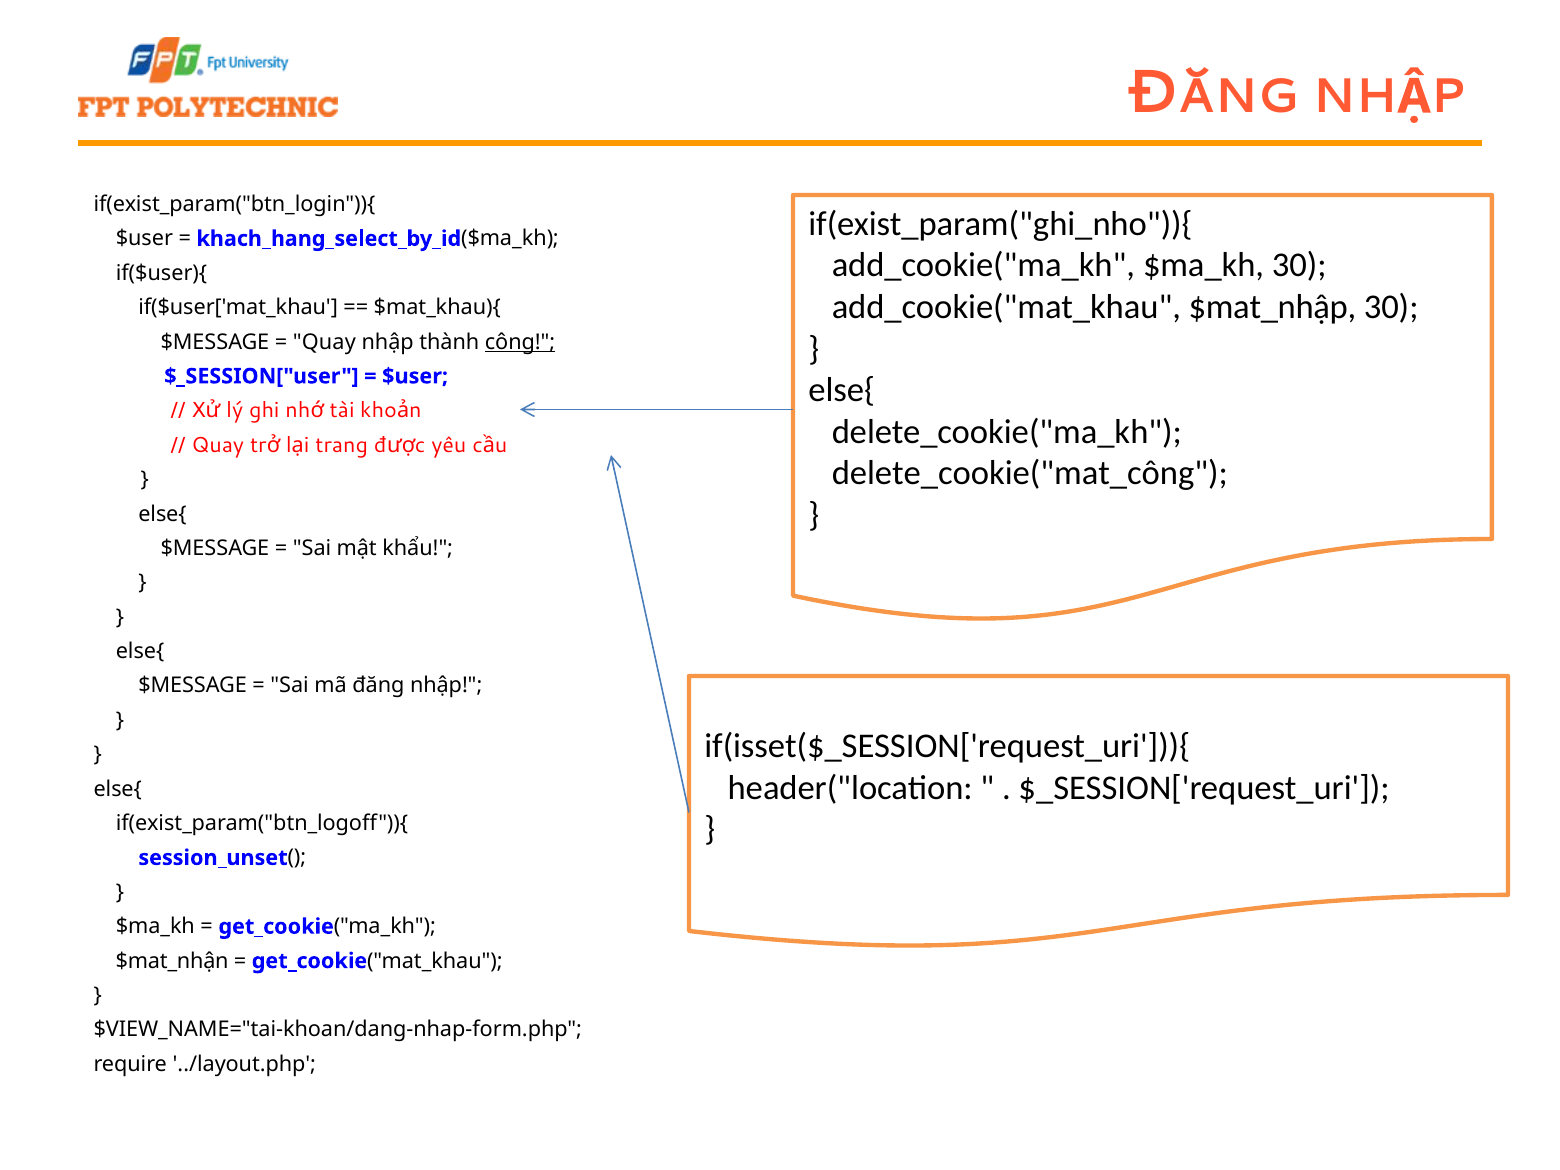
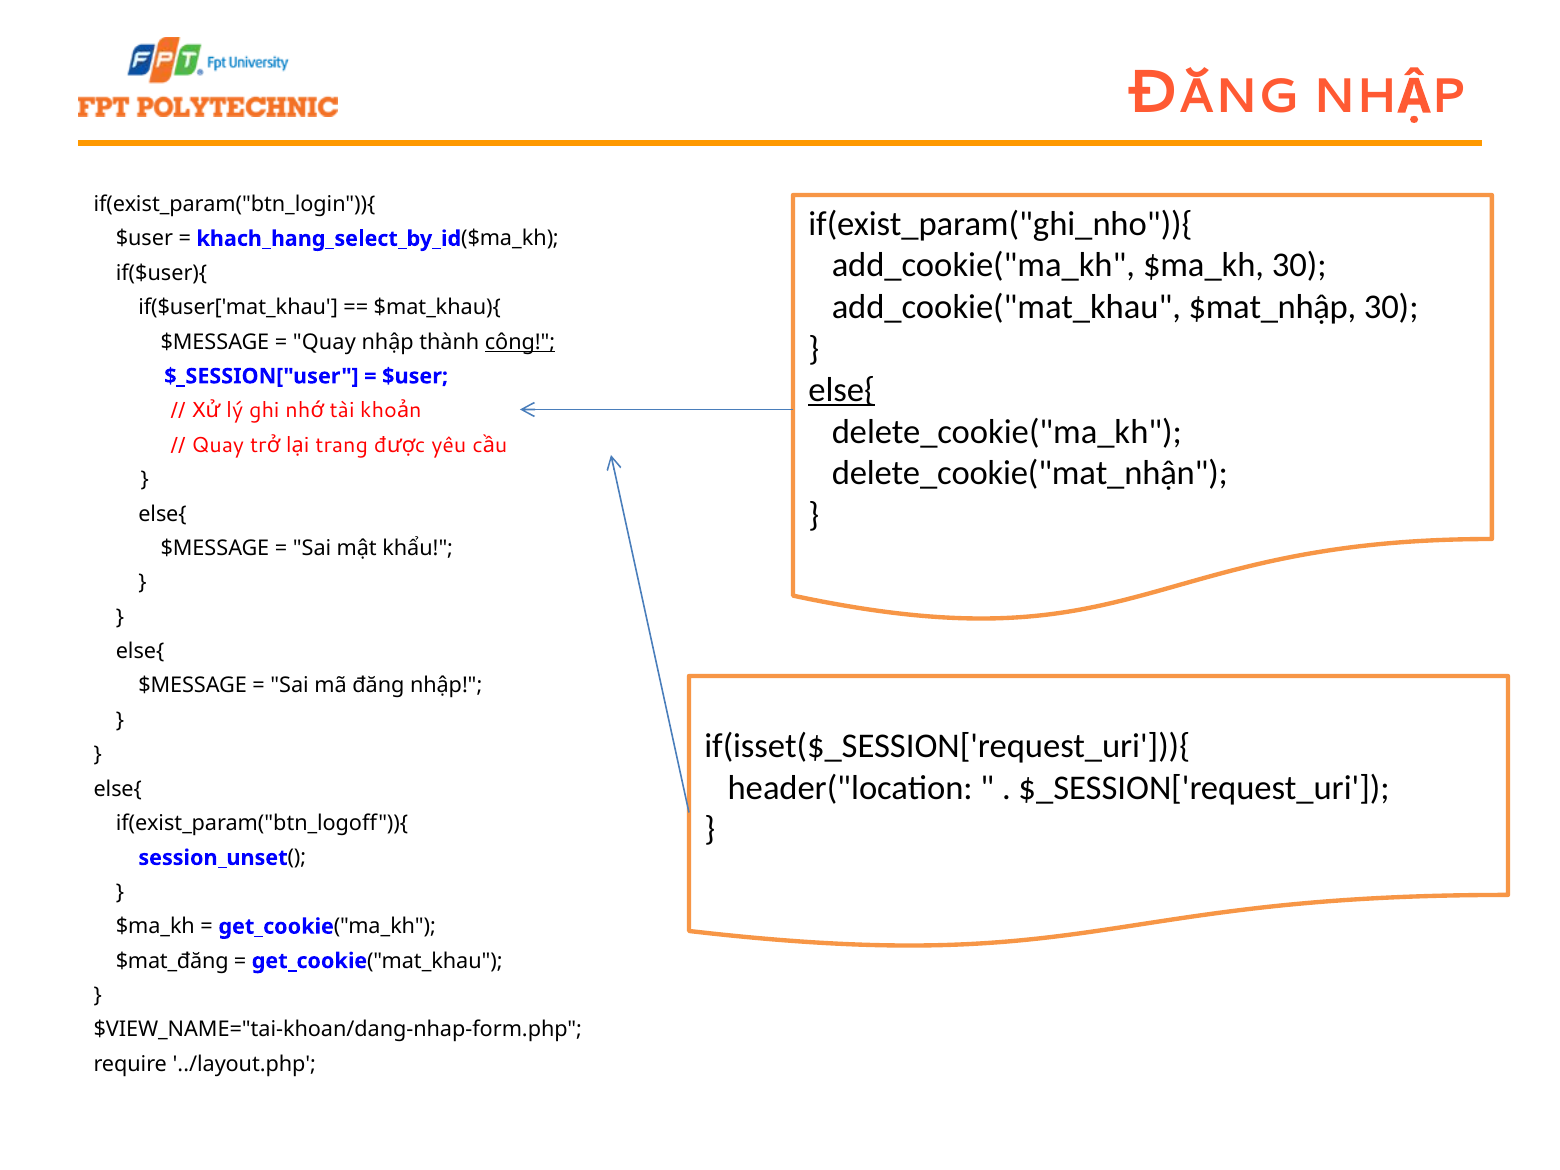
else{ underline: none -> present (842, 390)
delete_cookie("mat_công: delete_cookie("mat_công -> delete_cookie("mat_nhận (1030, 473)
$mat_nhận: $mat_nhận -> $mat_đăng (172, 961)
